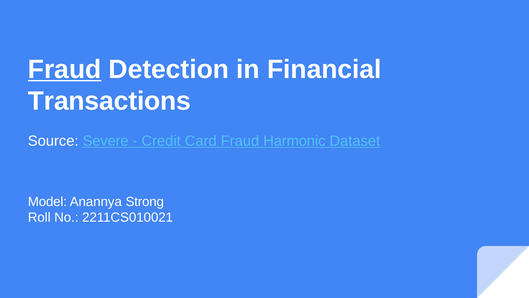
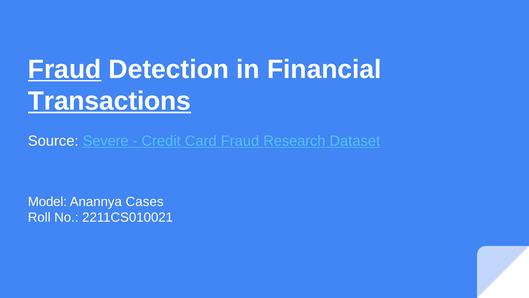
Transactions underline: none -> present (109, 101)
Harmonic: Harmonic -> Research (294, 141)
Strong: Strong -> Cases (145, 201)
